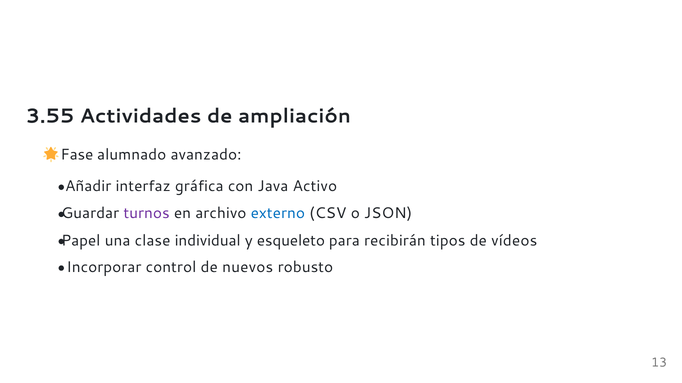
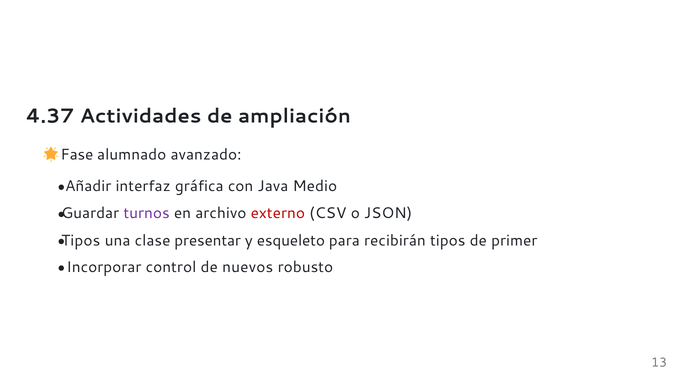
3.55: 3.55 -> 4.37 (50, 116)
Activo: Activo -> Medio (315, 187)
externo colour: blue -> red (278, 214)
Papel: Papel -> Tipos (81, 241)
individual: individual -> presentar (208, 241)
vídeos: vídeos -> primer (514, 241)
